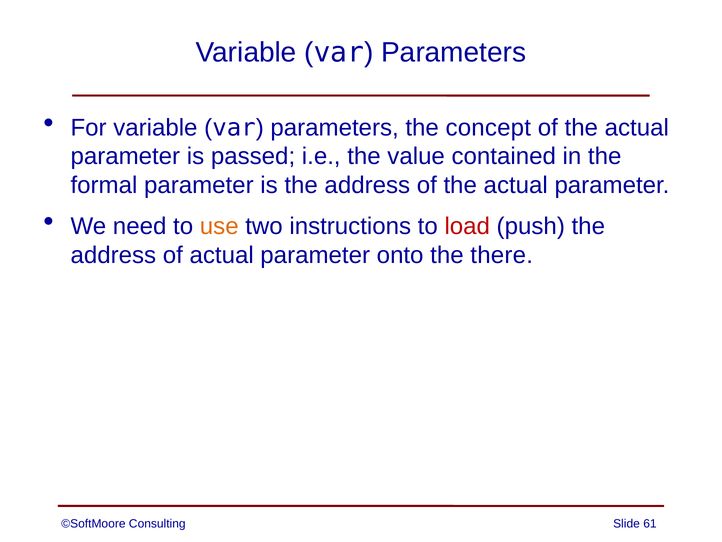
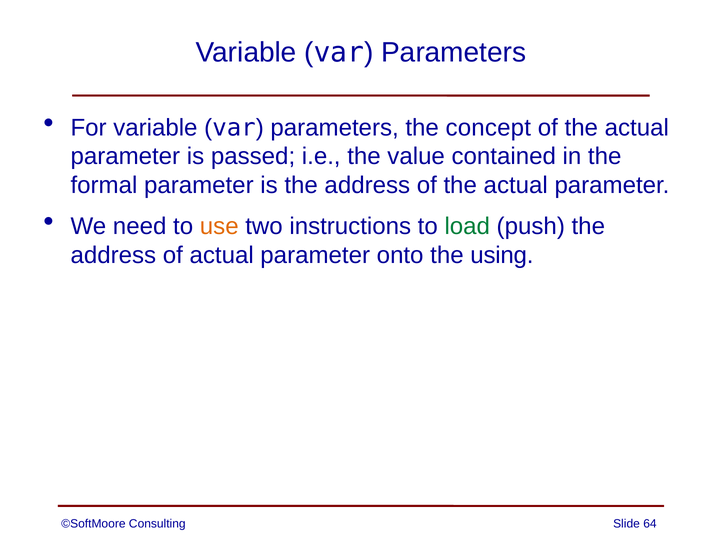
load colour: red -> green (467, 226)
there: there -> using (502, 255)
61: 61 -> 64 (650, 523)
